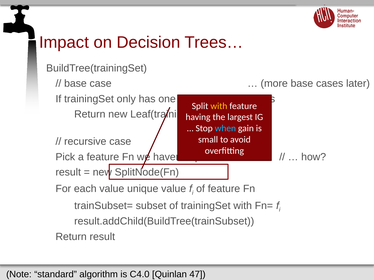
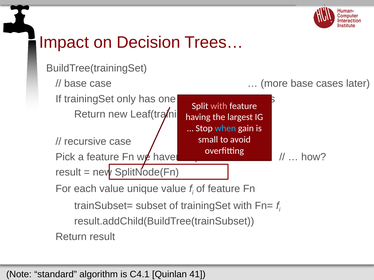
with colour: yellow -> pink (219, 106)
C4.0: C4.0 -> C4.1 (140, 275)
47: 47 -> 41 (198, 275)
